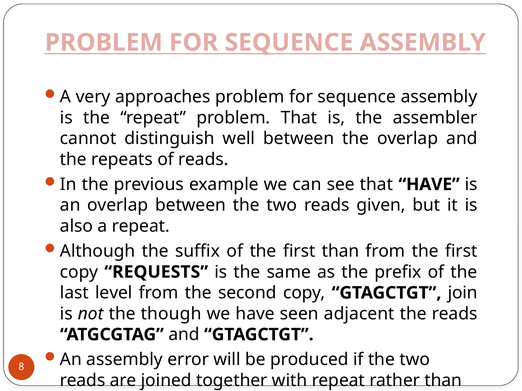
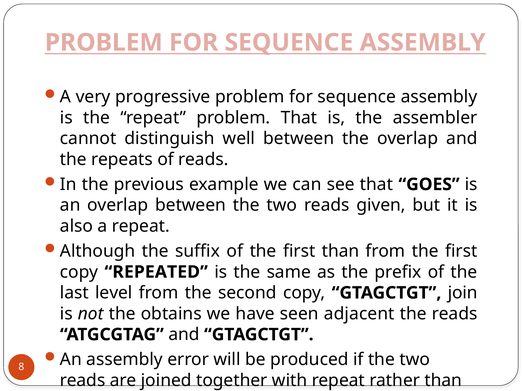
approaches: approaches -> progressive (163, 97)
that HAVE: HAVE -> GOES (429, 185)
REQUESTS: REQUESTS -> REPEATED (156, 272)
though: though -> obtains (171, 314)
